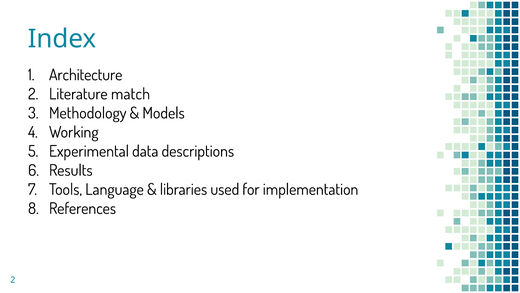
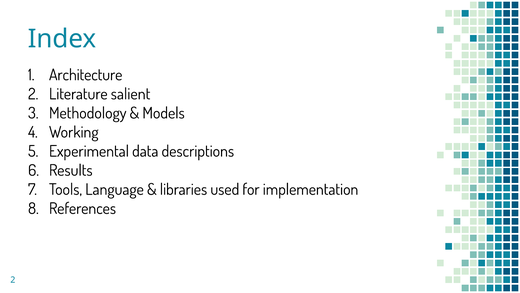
match: match -> salient (131, 94)
